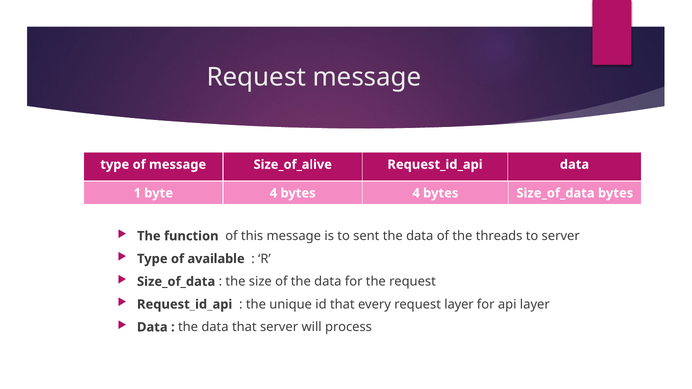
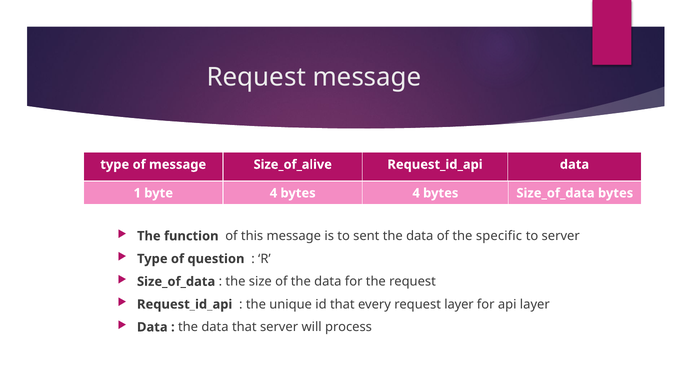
threads: threads -> specific (499, 236)
available: available -> question (216, 259)
